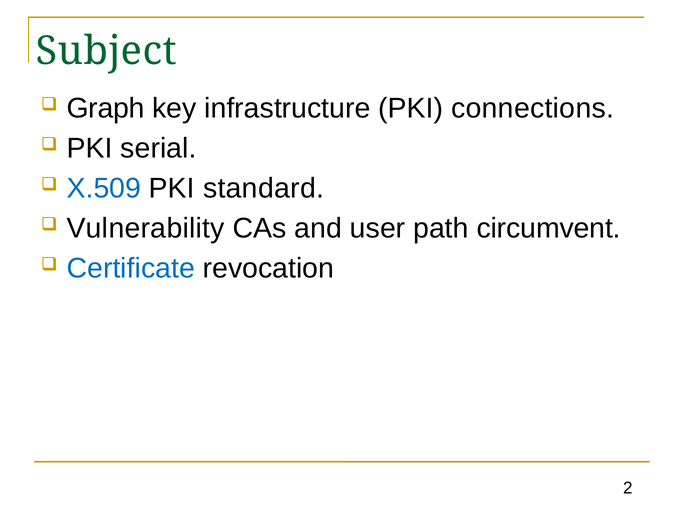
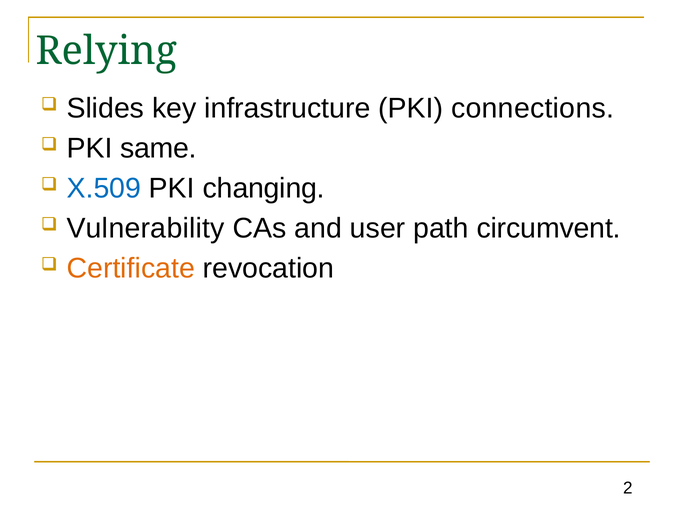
Subject: Subject -> Relying (107, 51)
Graph: Graph -> Slides (105, 108)
serial: serial -> same (159, 148)
standard: standard -> changing (264, 188)
Certificate colour: blue -> orange (131, 268)
